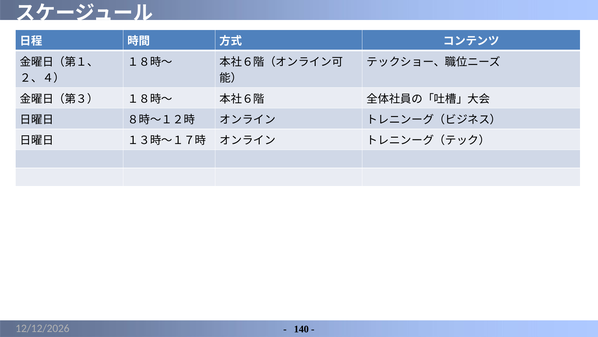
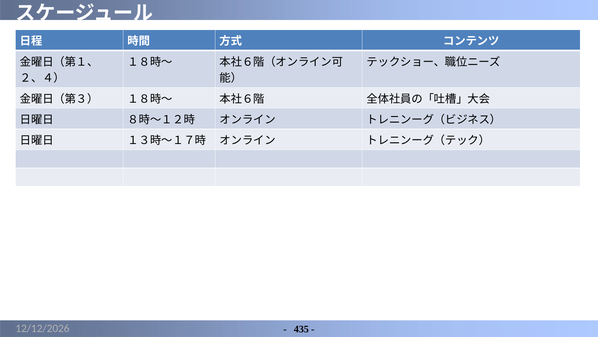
140: 140 -> 435 (301, 329)
